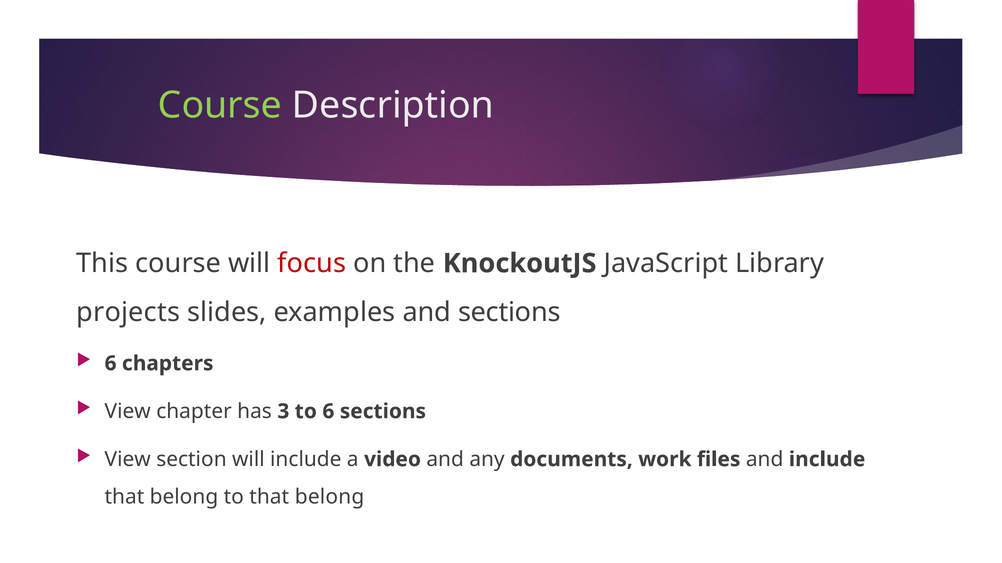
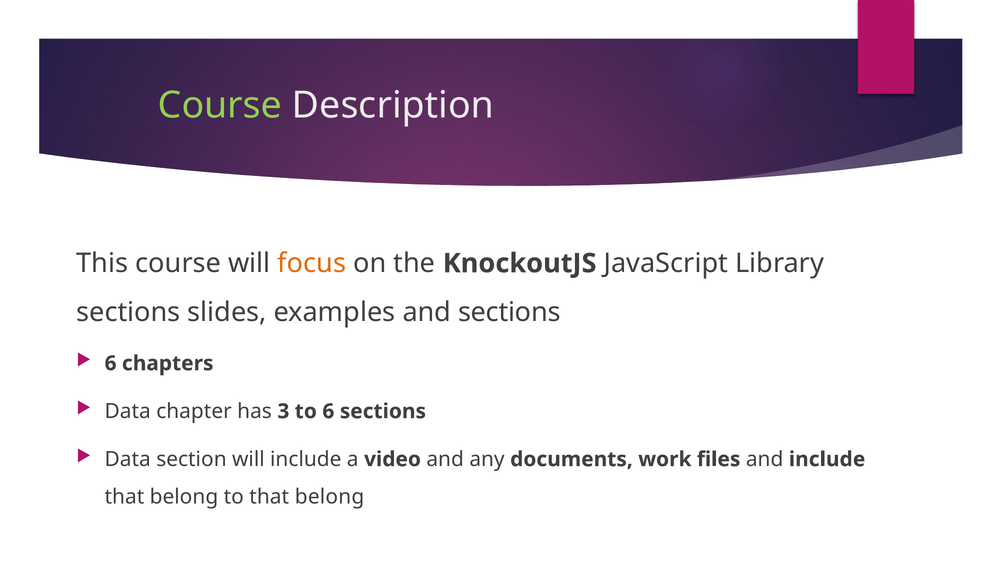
focus colour: red -> orange (312, 264)
projects: projects -> sections (128, 312)
View: View -> Data (128, 412)
View: View -> Data (128, 460)
